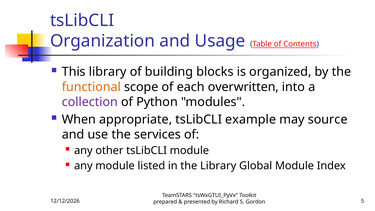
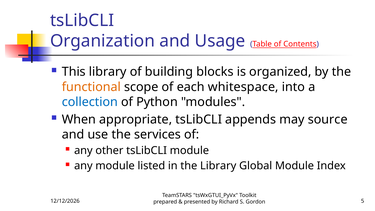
overwritten: overwritten -> whitespace (243, 87)
collection colour: purple -> blue (90, 102)
example: example -> appends (251, 119)
